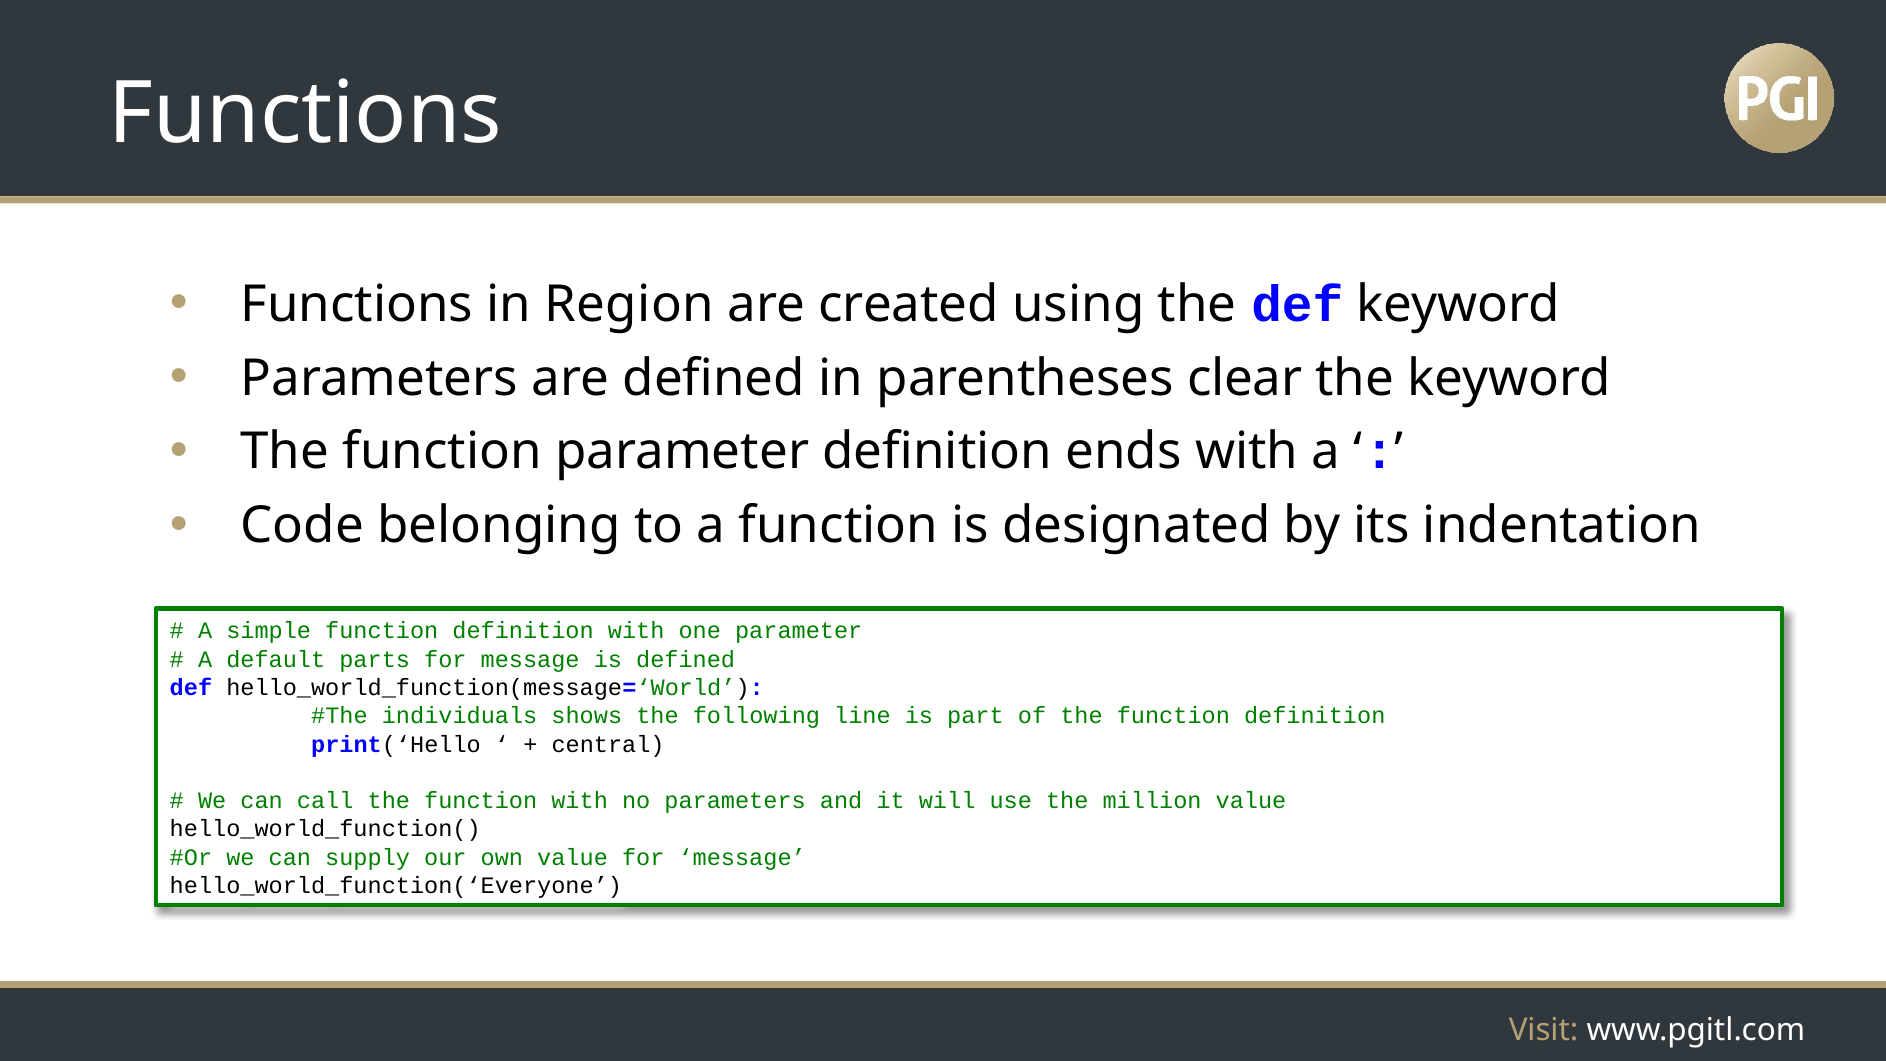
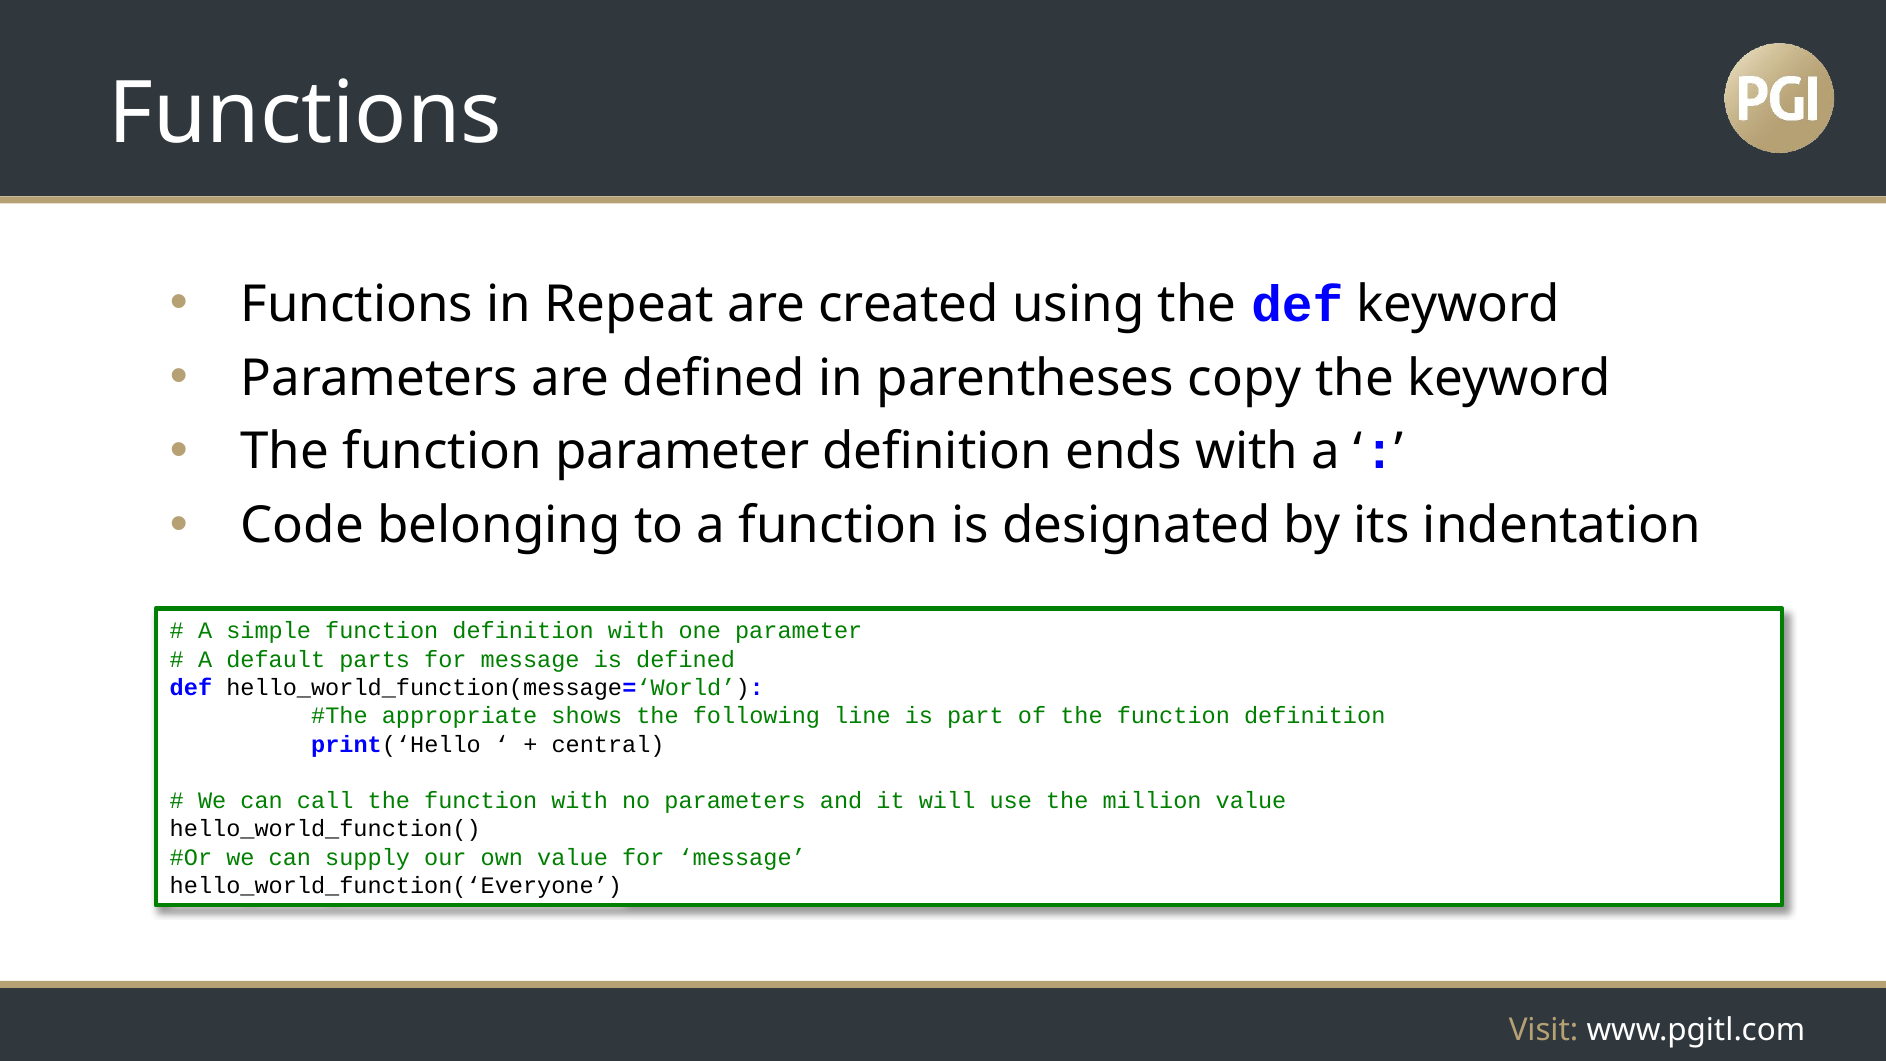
Region: Region -> Repeat (629, 304)
clear: clear -> copy (1244, 378)
individuals: individuals -> appropriate (460, 716)
